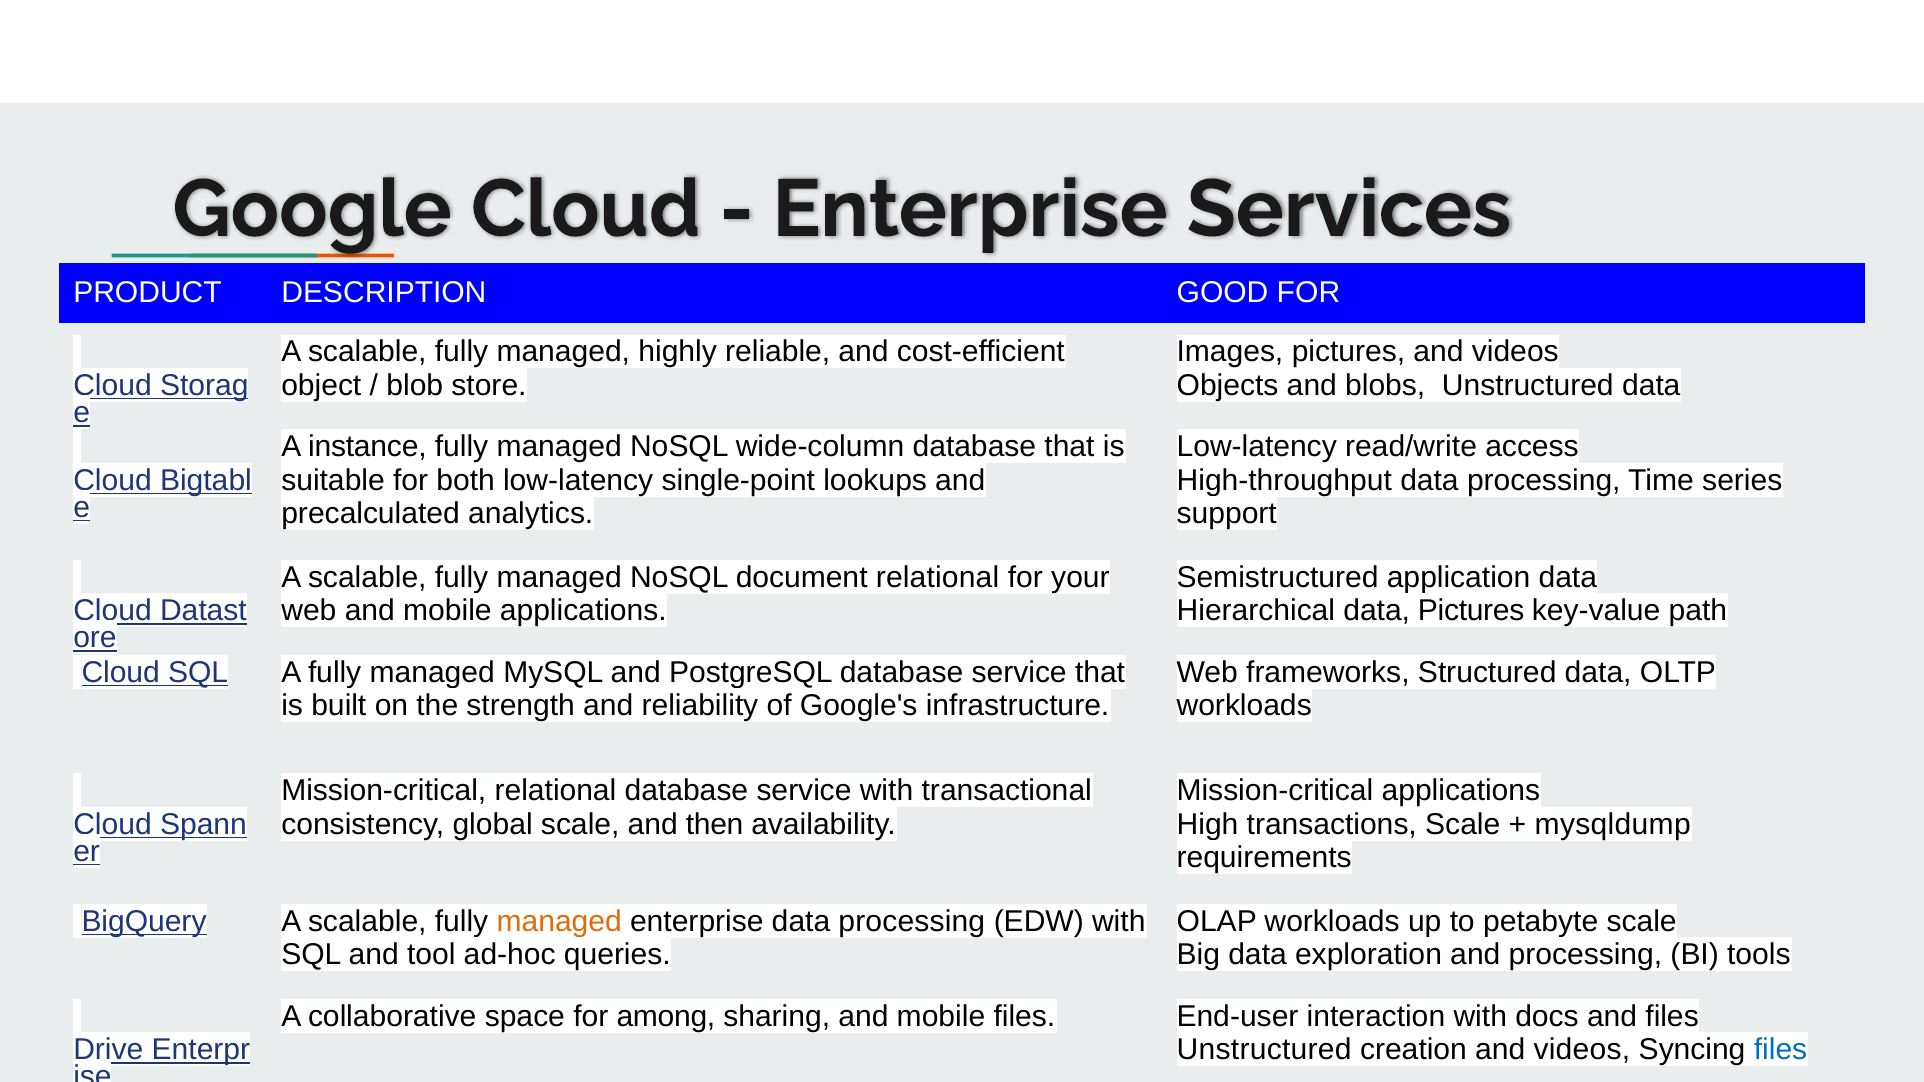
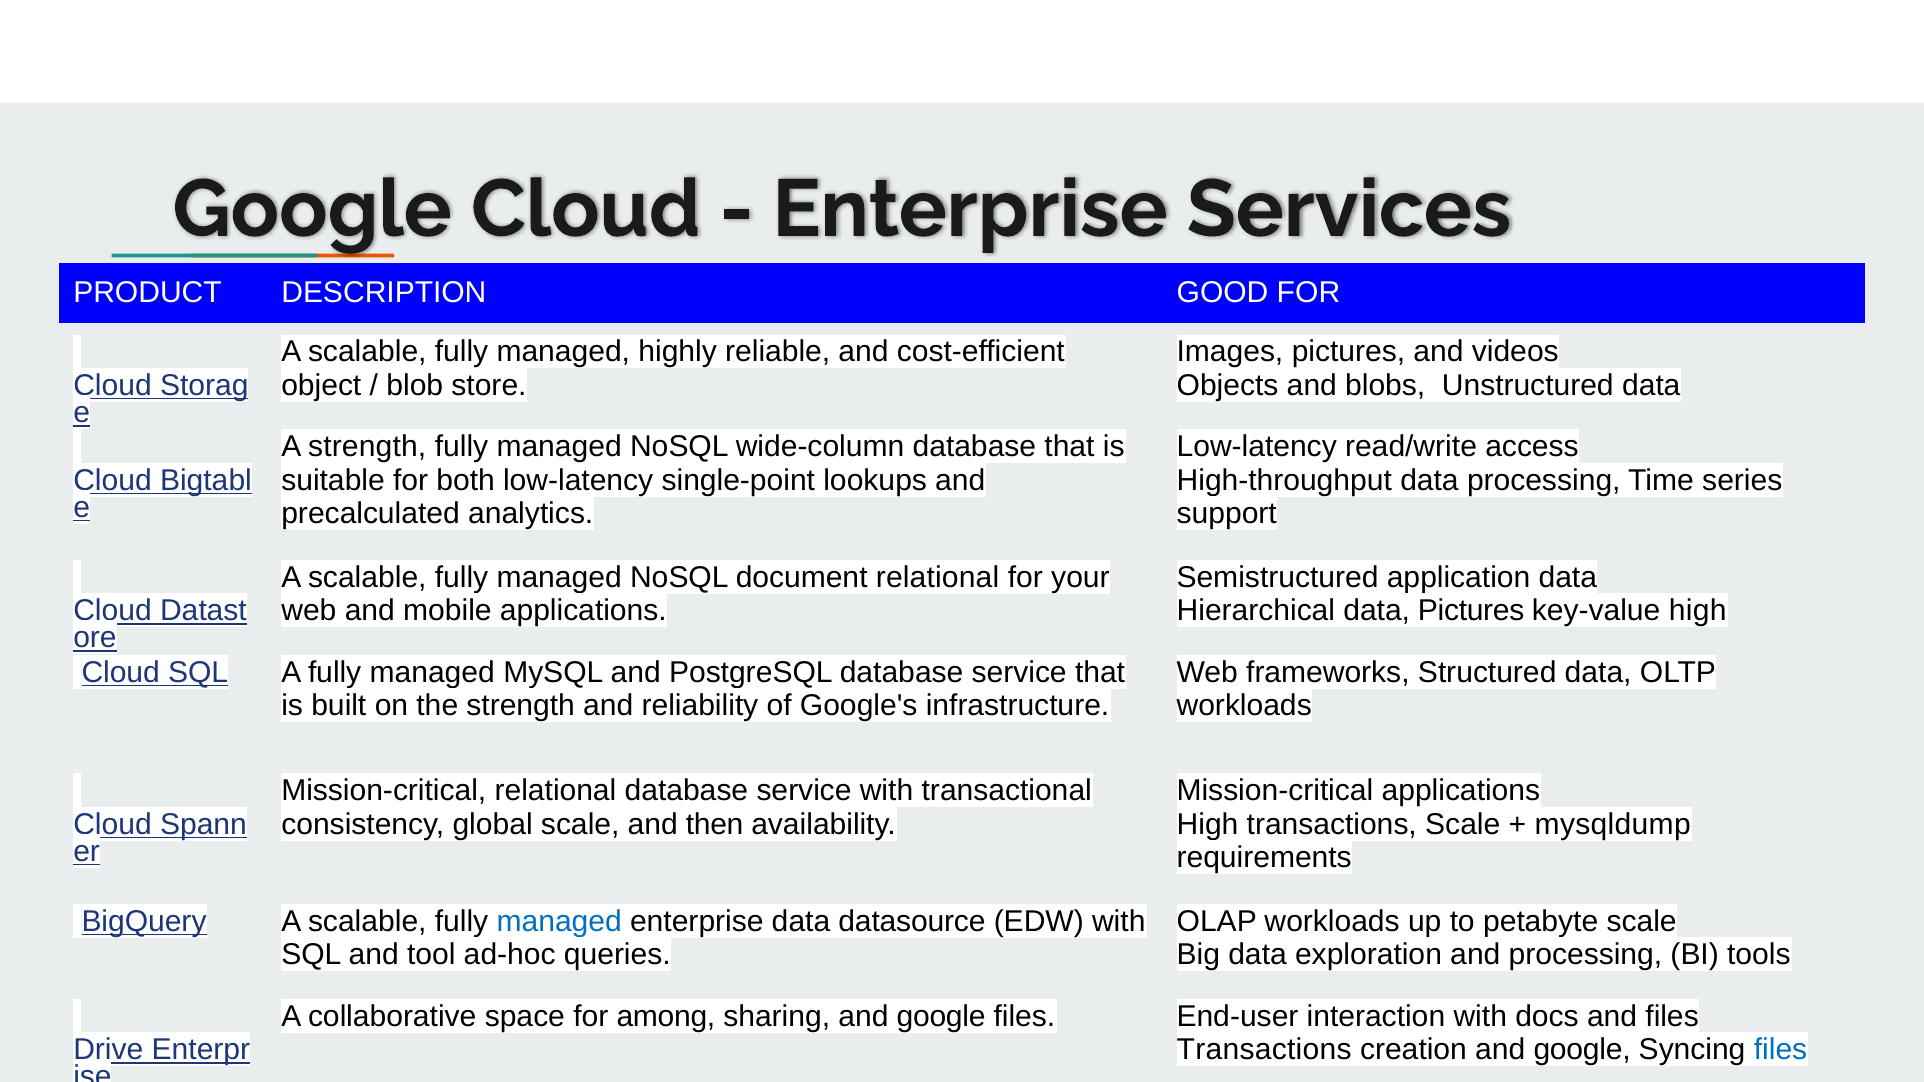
A instance: instance -> strength (367, 447)
key-value path: path -> high (1698, 611)
managed colour: orange -> blue (559, 921)
enterprise data processing: processing -> datasource (912, 921)
sharing and mobile: mobile -> google (941, 1016)
Unstructured: Unstructured -> Transactions (1264, 1050)
creation and videos: videos -> google (1582, 1050)
